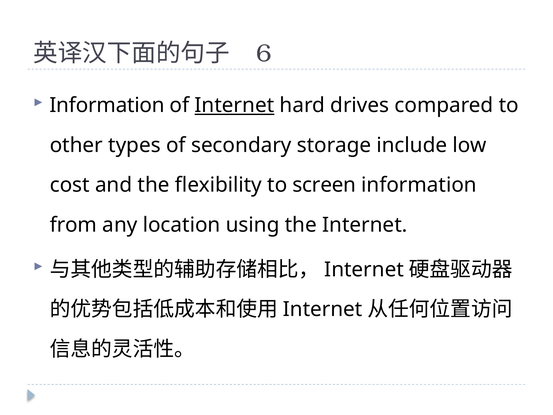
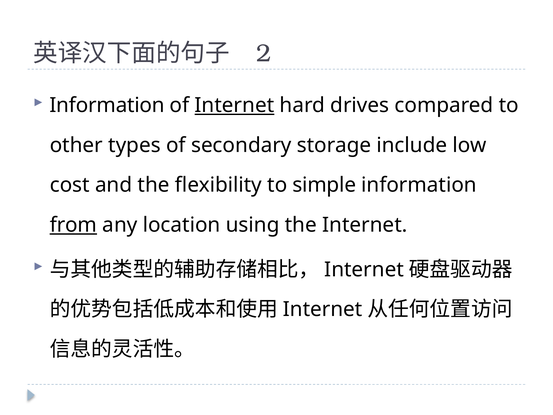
6: 6 -> 2 (264, 53)
screen: screen -> simple (324, 185)
from underline: none -> present (73, 225)
